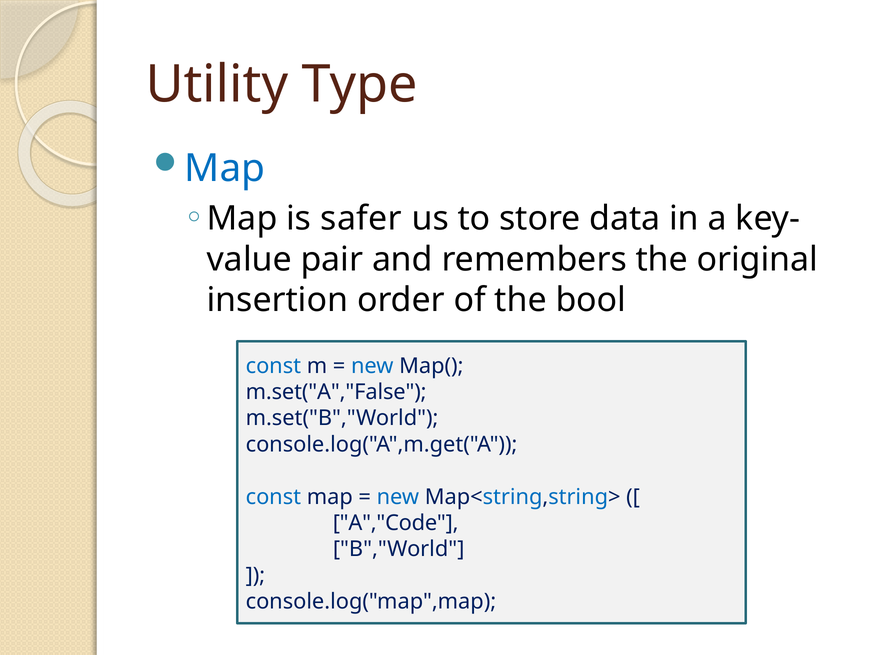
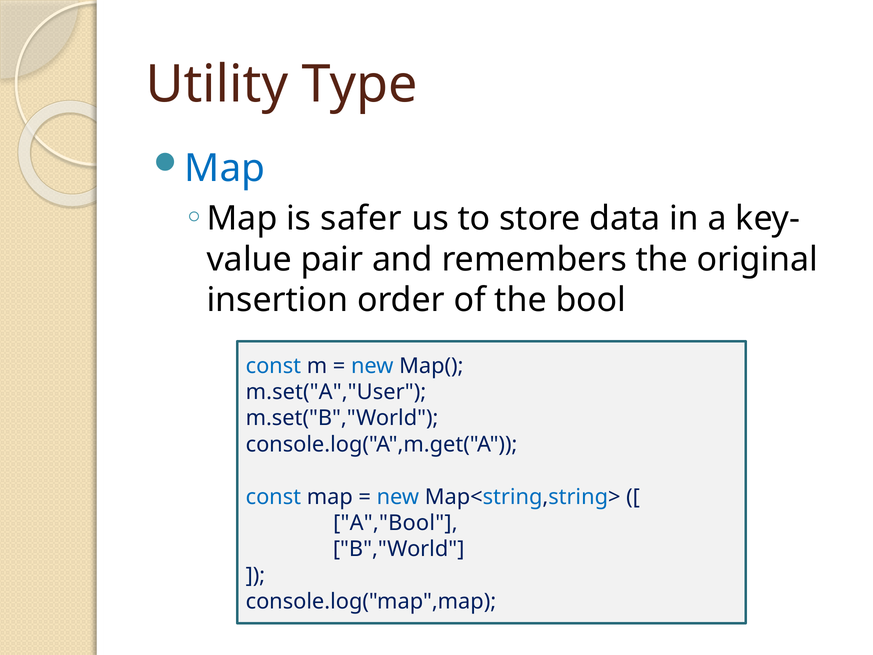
m.set("A","False: m.set("A","False -> m.set("A","User (336, 392)
A","Code: A","Code -> A","Bool (395, 523)
